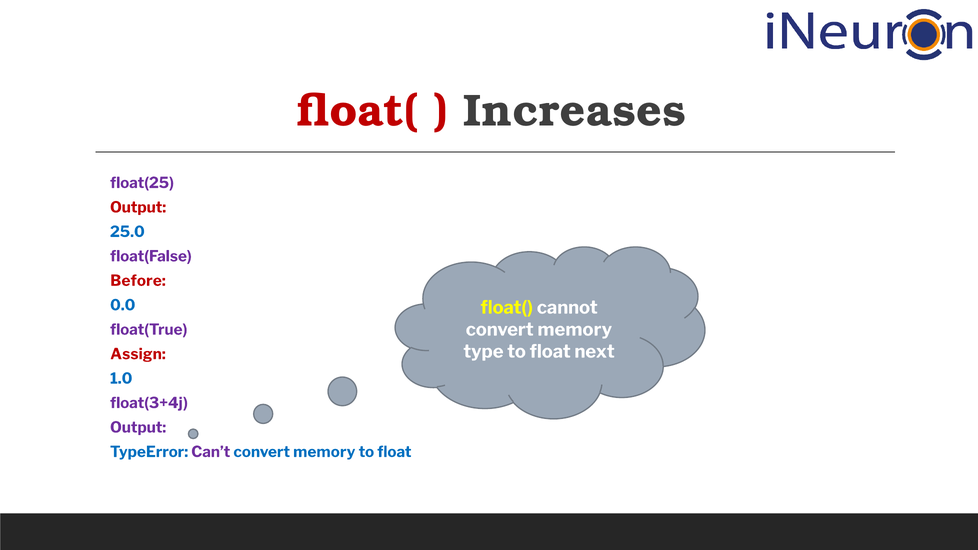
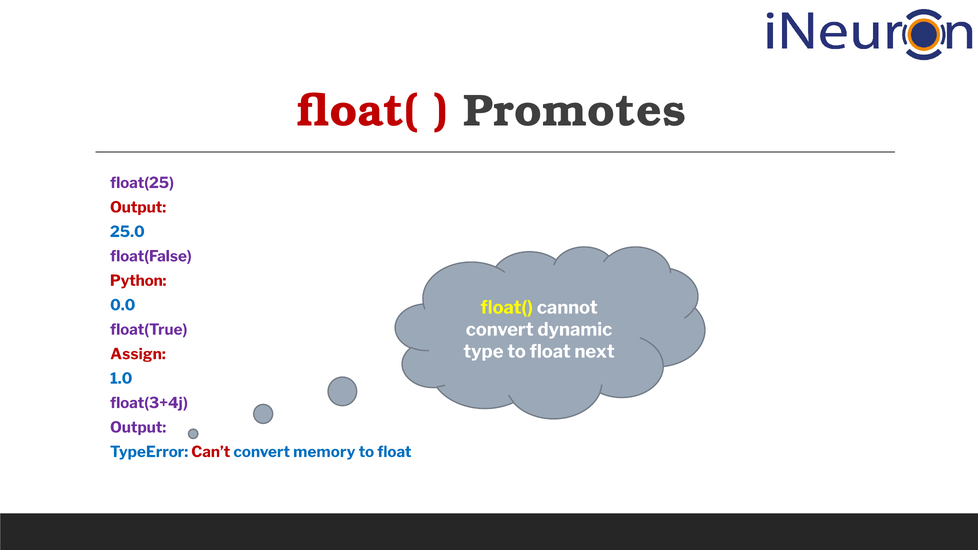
Increases: Increases -> Promotes (575, 111)
Before: Before -> Python (138, 281)
memory: memory -> dynamic (575, 330)
Can’t colour: purple -> red (211, 452)
